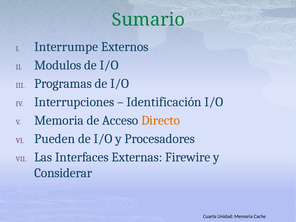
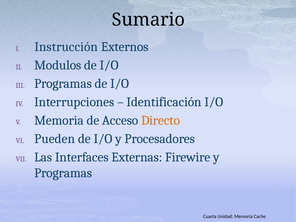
Sumario colour: green -> black (148, 20)
Interrumpe: Interrumpe -> Instrucción (66, 47)
Considerar: Considerar -> Programas (63, 173)
